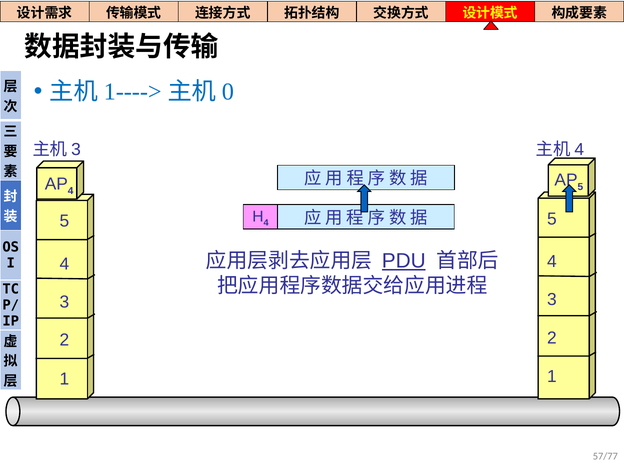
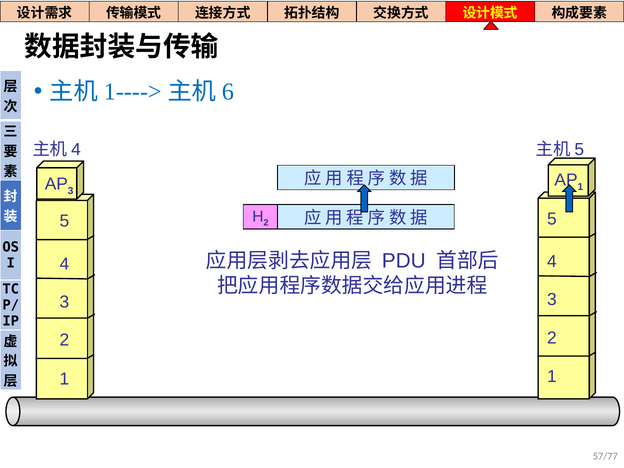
0: 0 -> 6 (228, 92)
3: 3 -> 4 (76, 149)
4: 4 -> 5 (579, 149)
5: 5 -> 1 (580, 187)
4: 4 -> 3 (71, 191)
4: 4 -> 2 (266, 223)
PDU underline: present -> none (404, 261)
